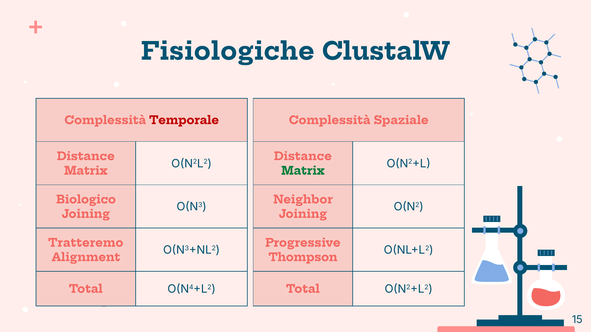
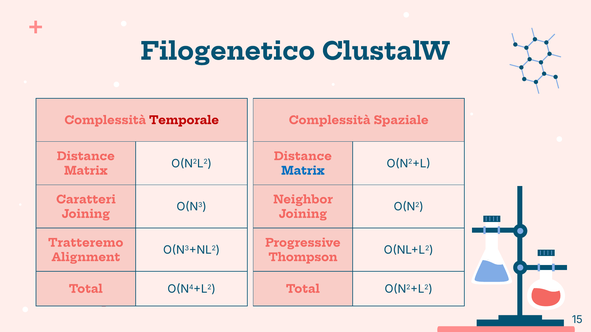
Fisiologiche: Fisiologiche -> Filogenetico (228, 52)
Matrix colour: green -> blue (303, 171)
Biologico: Biologico -> Caratteri (86, 200)
